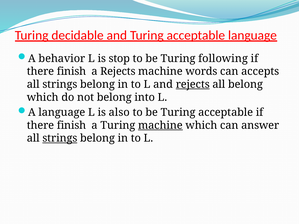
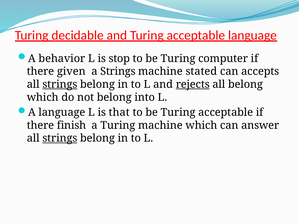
following: following -> computer (223, 59)
finish: finish -> given (71, 71)
a Rejects: Rejects -> Strings (118, 71)
words: words -> stated (201, 71)
strings underline: none -> present (60, 84)
also: also -> that (119, 112)
machine underline: present -> none (160, 125)
